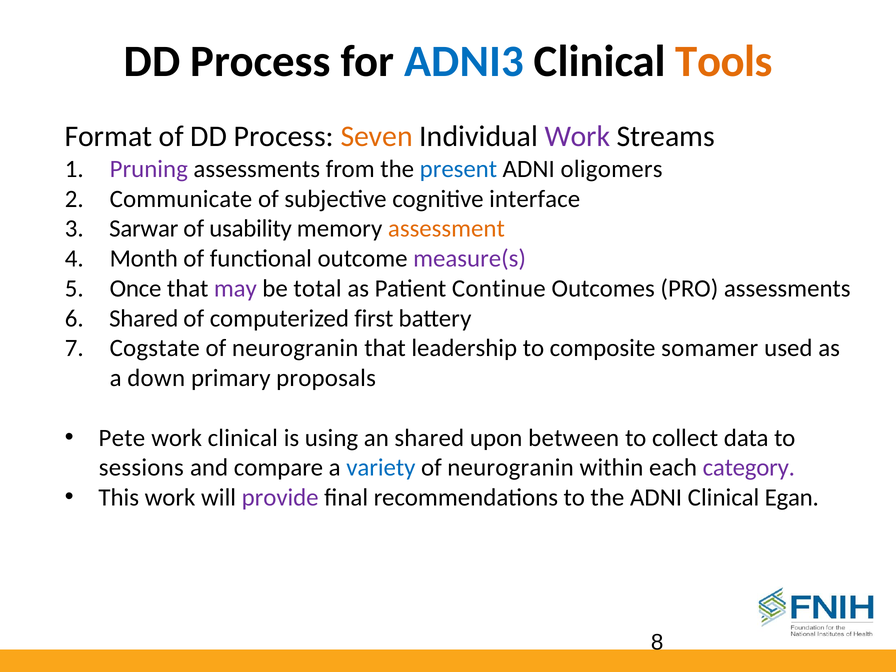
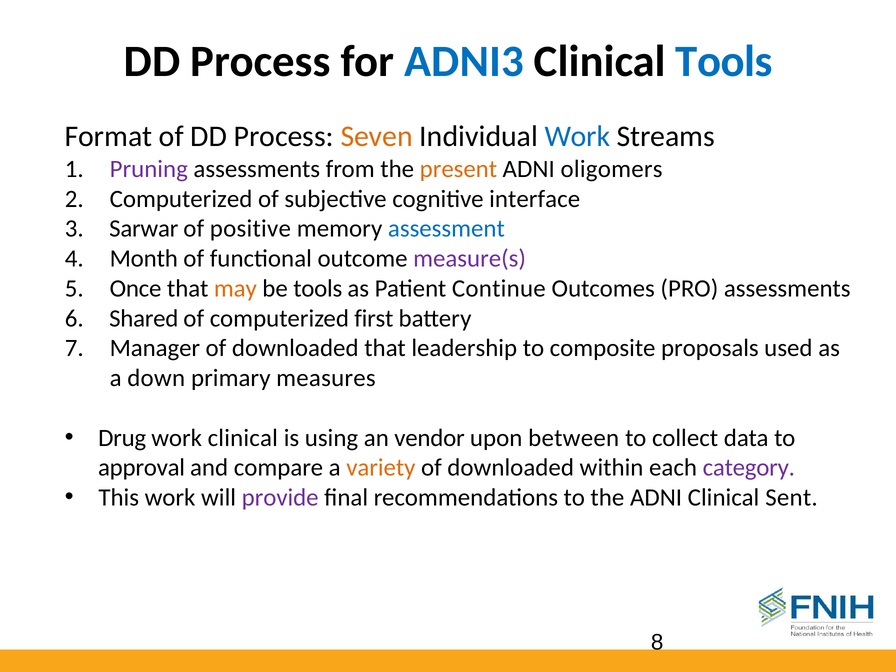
Tools colour: orange -> blue (724, 61)
Work colour: purple -> blue (577, 136)
present colour: blue -> orange (458, 169)
Communicate: Communicate -> Computerized (181, 199)
usability: usability -> positive (250, 229)
assessment colour: orange -> blue (446, 229)
may colour: purple -> orange (235, 288)
be total: total -> tools (318, 288)
Cogstate: Cogstate -> Manager (155, 348)
neurogranin: neurogranin -> downloaded (295, 348)
somamer: somamer -> proposals (710, 348)
proposals: proposals -> measures (326, 378)
Pete: Pete -> Drug (122, 438)
an shared: shared -> vendor (430, 438)
sessions: sessions -> approval (142, 468)
variety colour: blue -> orange (381, 468)
neurogranin: neurogranin -> downloaded (511, 468)
Egan: Egan -> Sent (792, 498)
